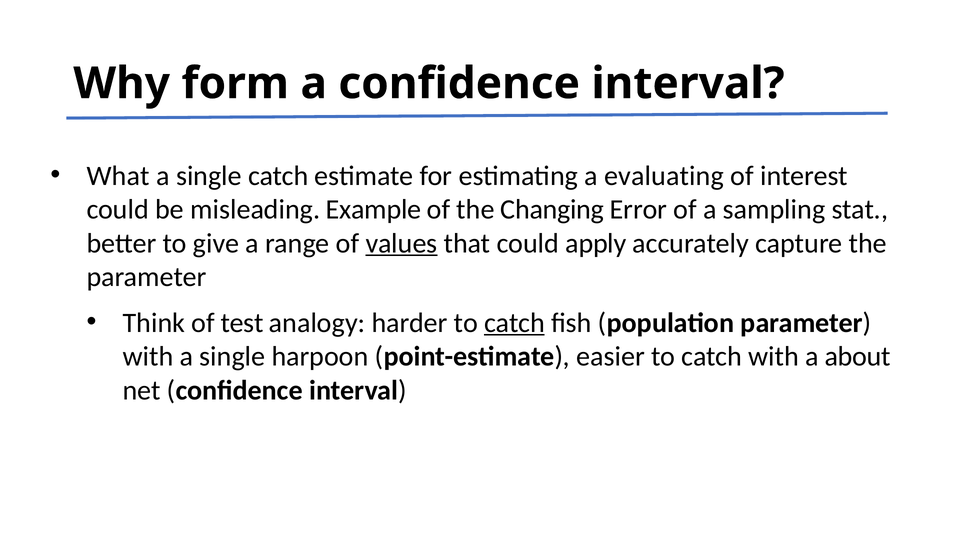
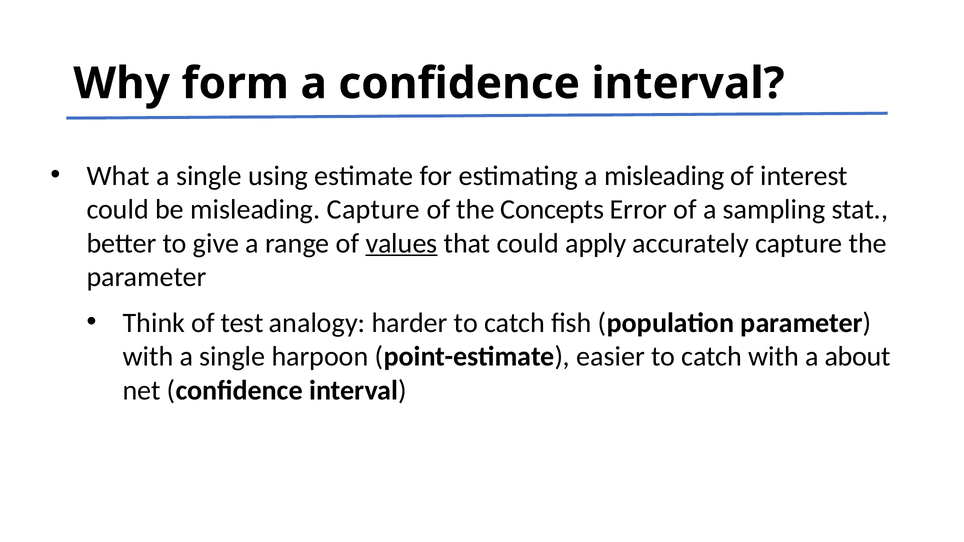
single catch: catch -> using (278, 176)
a evaluating: evaluating -> misleading (664, 176)
misleading Example: Example -> Capture (373, 210)
Changing: Changing -> Concepts (552, 210)
catch underline: present -> none (515, 323)
